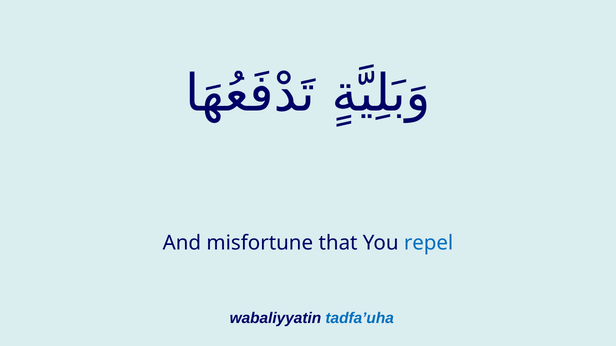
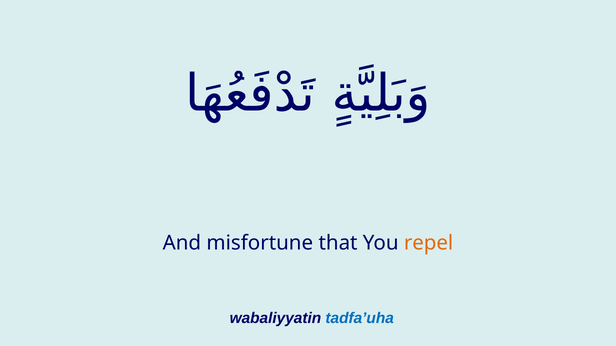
repel colour: blue -> orange (429, 243)
